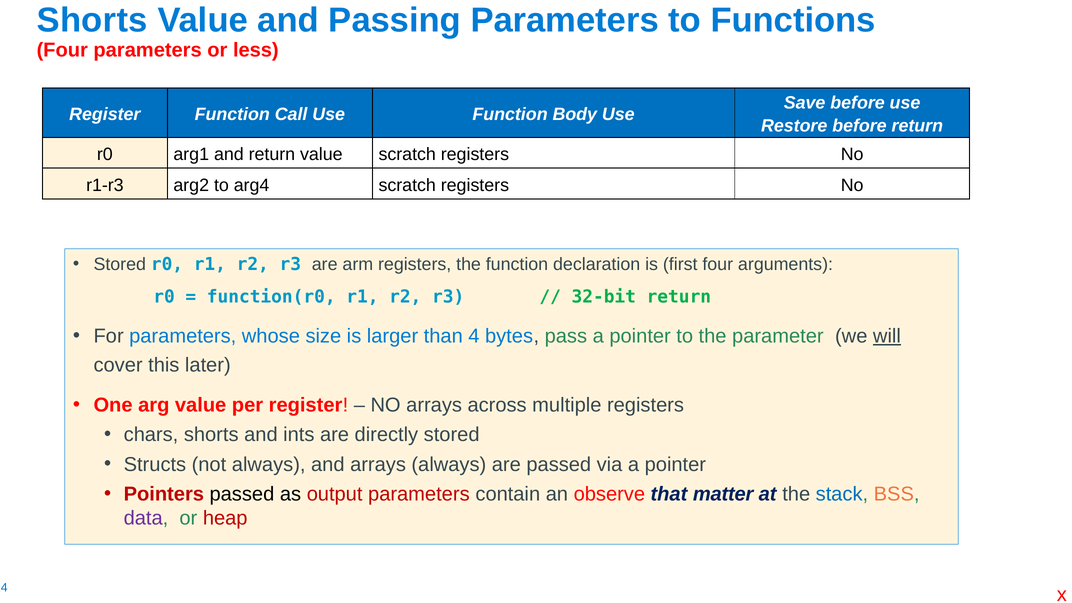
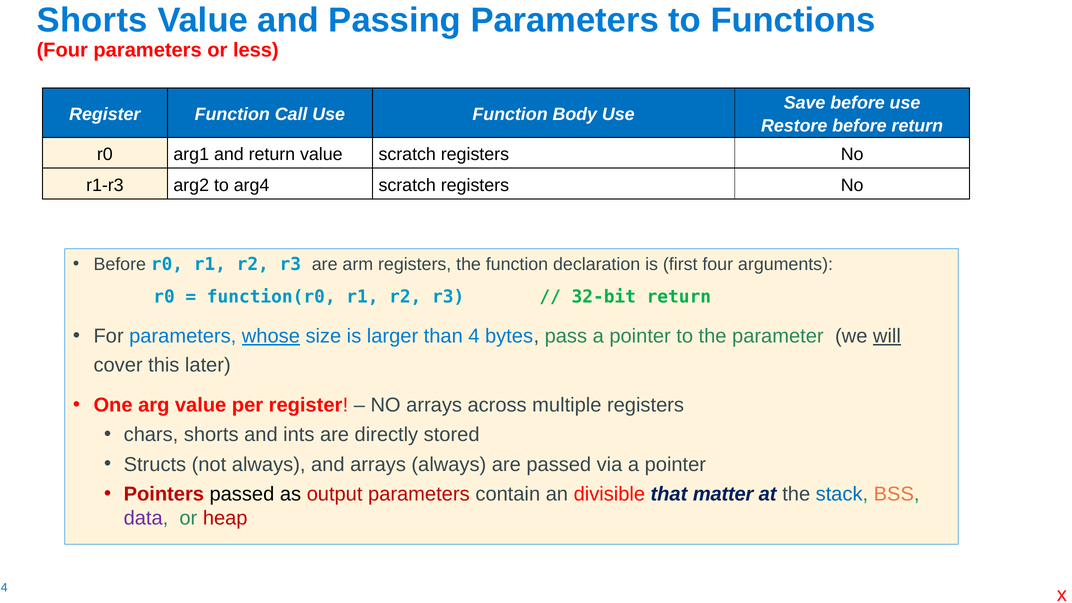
Stored: Stored -> Before (120, 264)
whose underline: none -> present (271, 336)
observe: observe -> divisible (609, 494)
